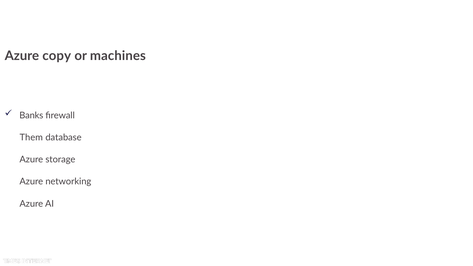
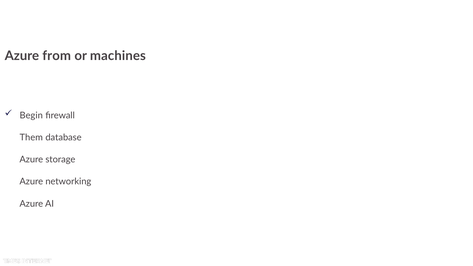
copy: copy -> from (57, 56)
Banks: Banks -> Begin (31, 115)
